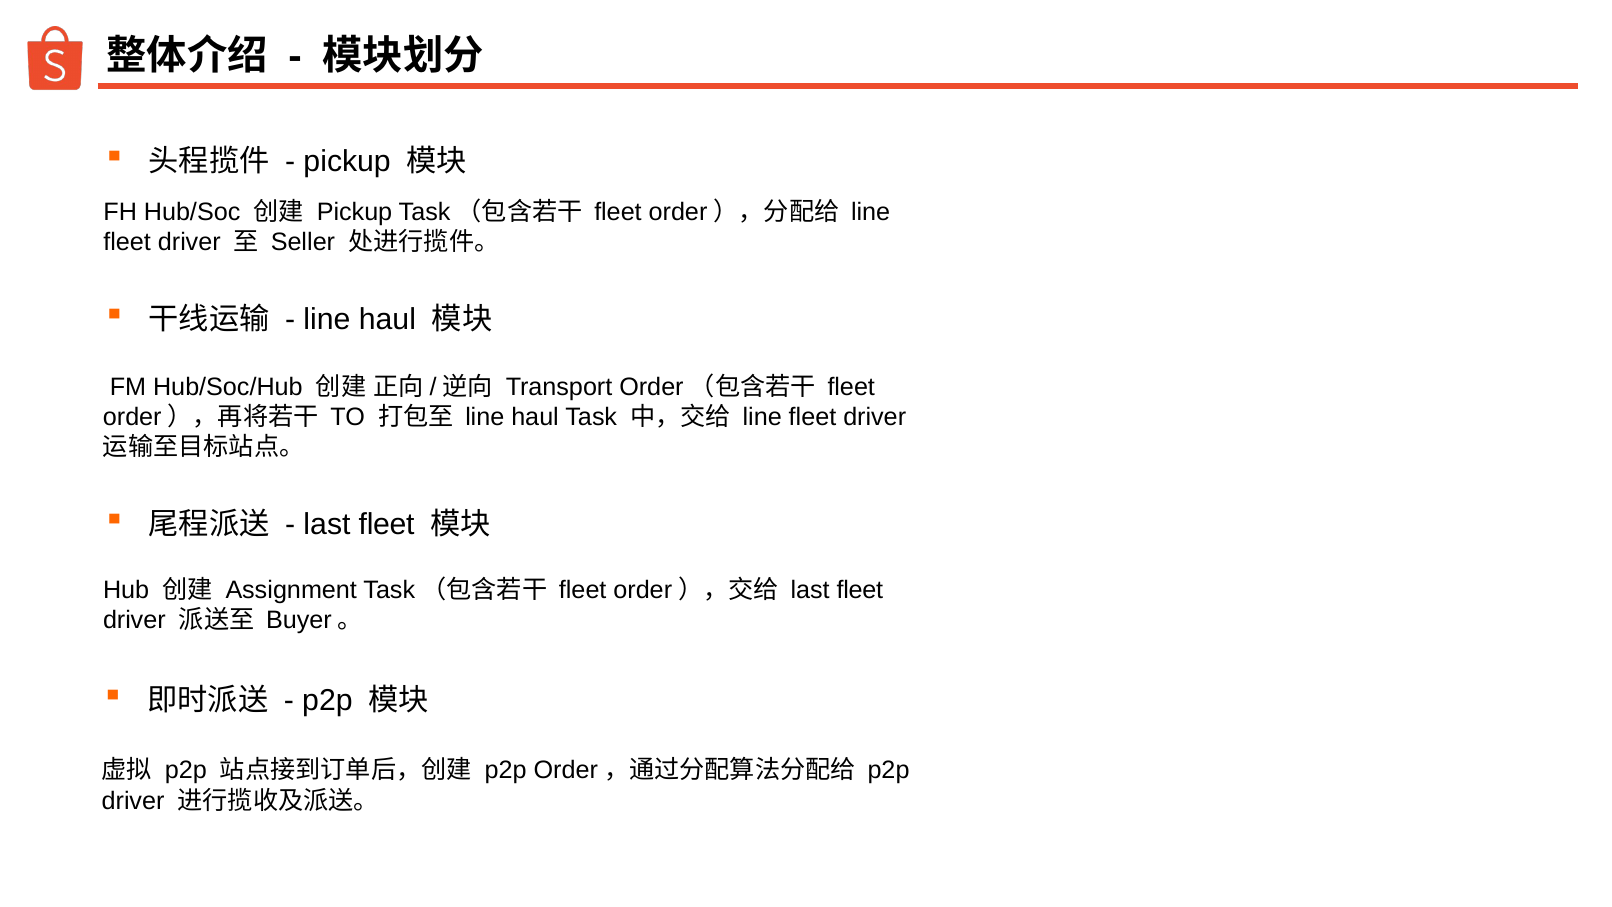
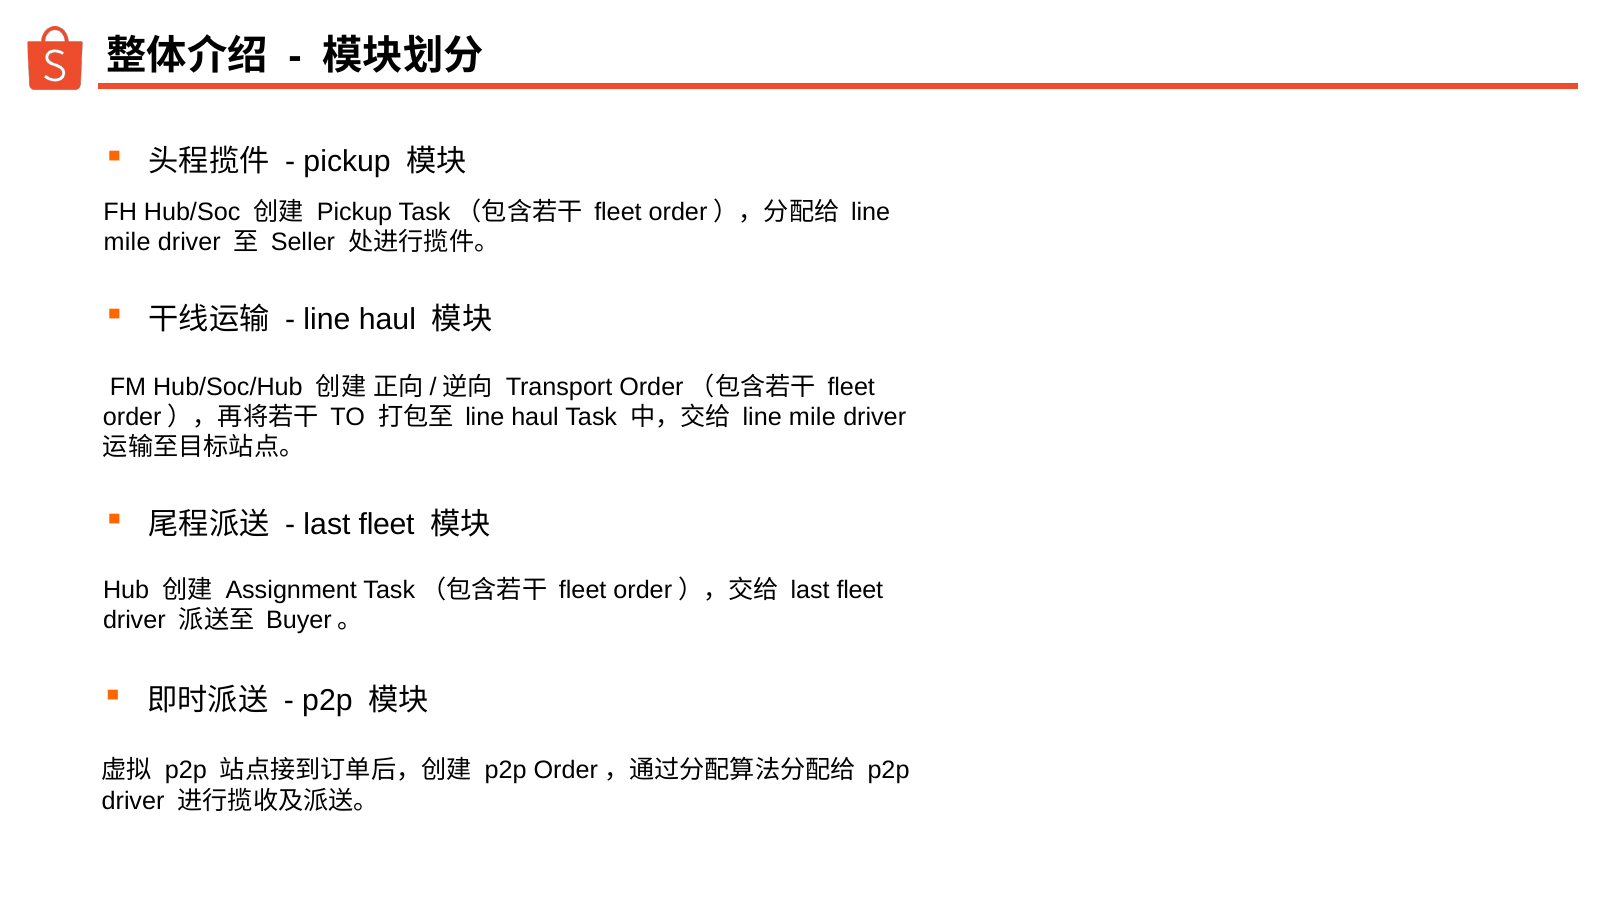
fleet: fleet -> mile (127, 242)
fleet: fleet -> mile (812, 417)
